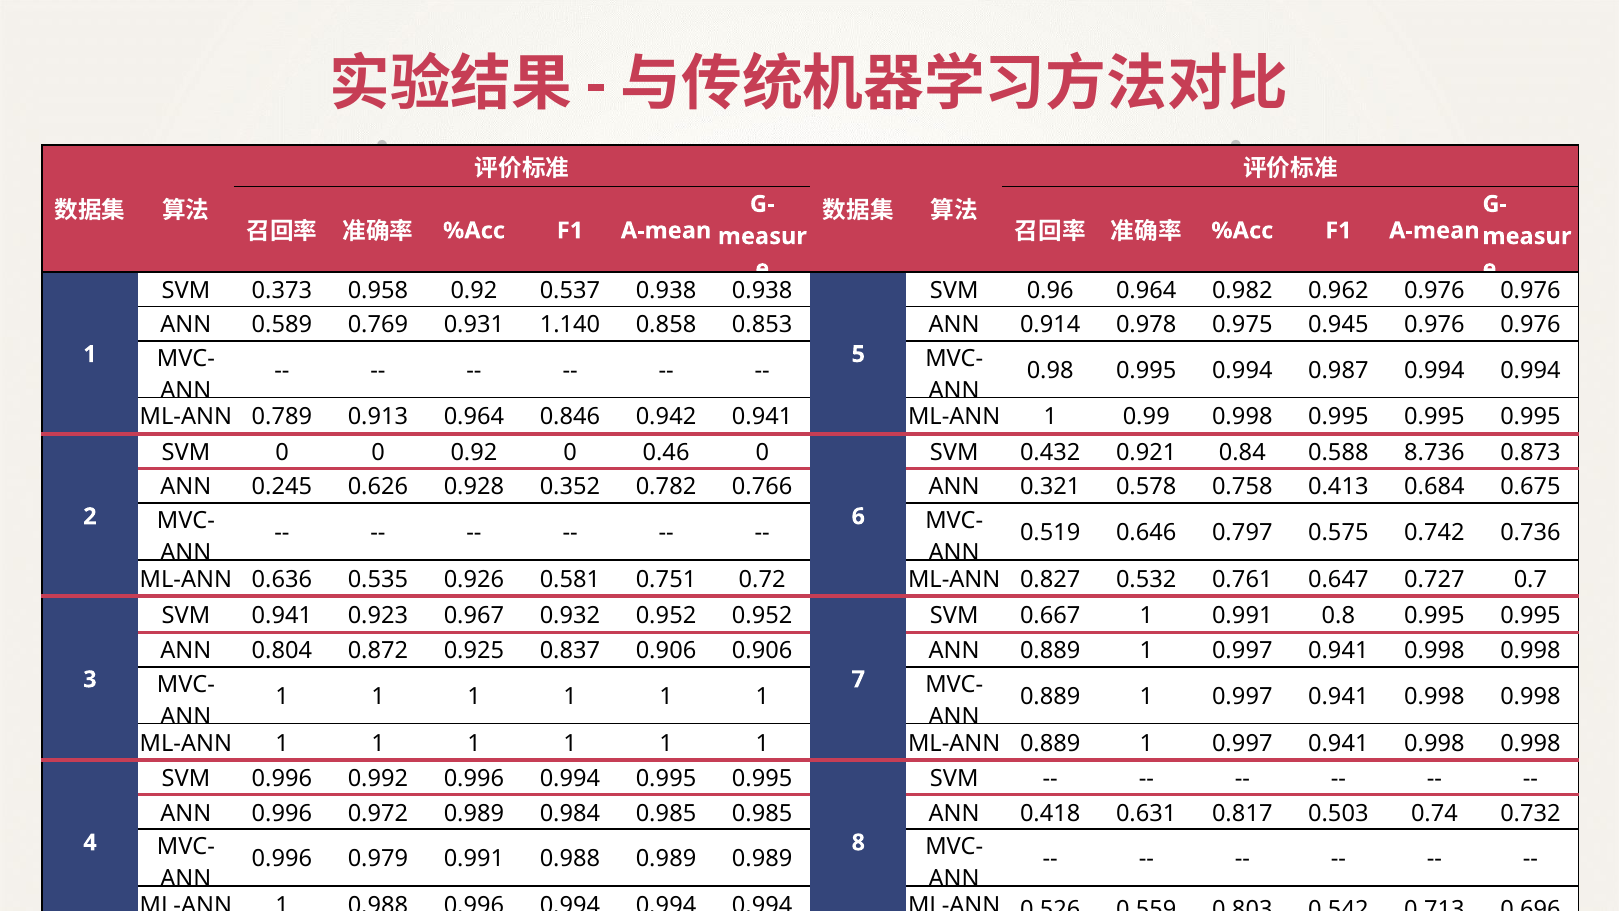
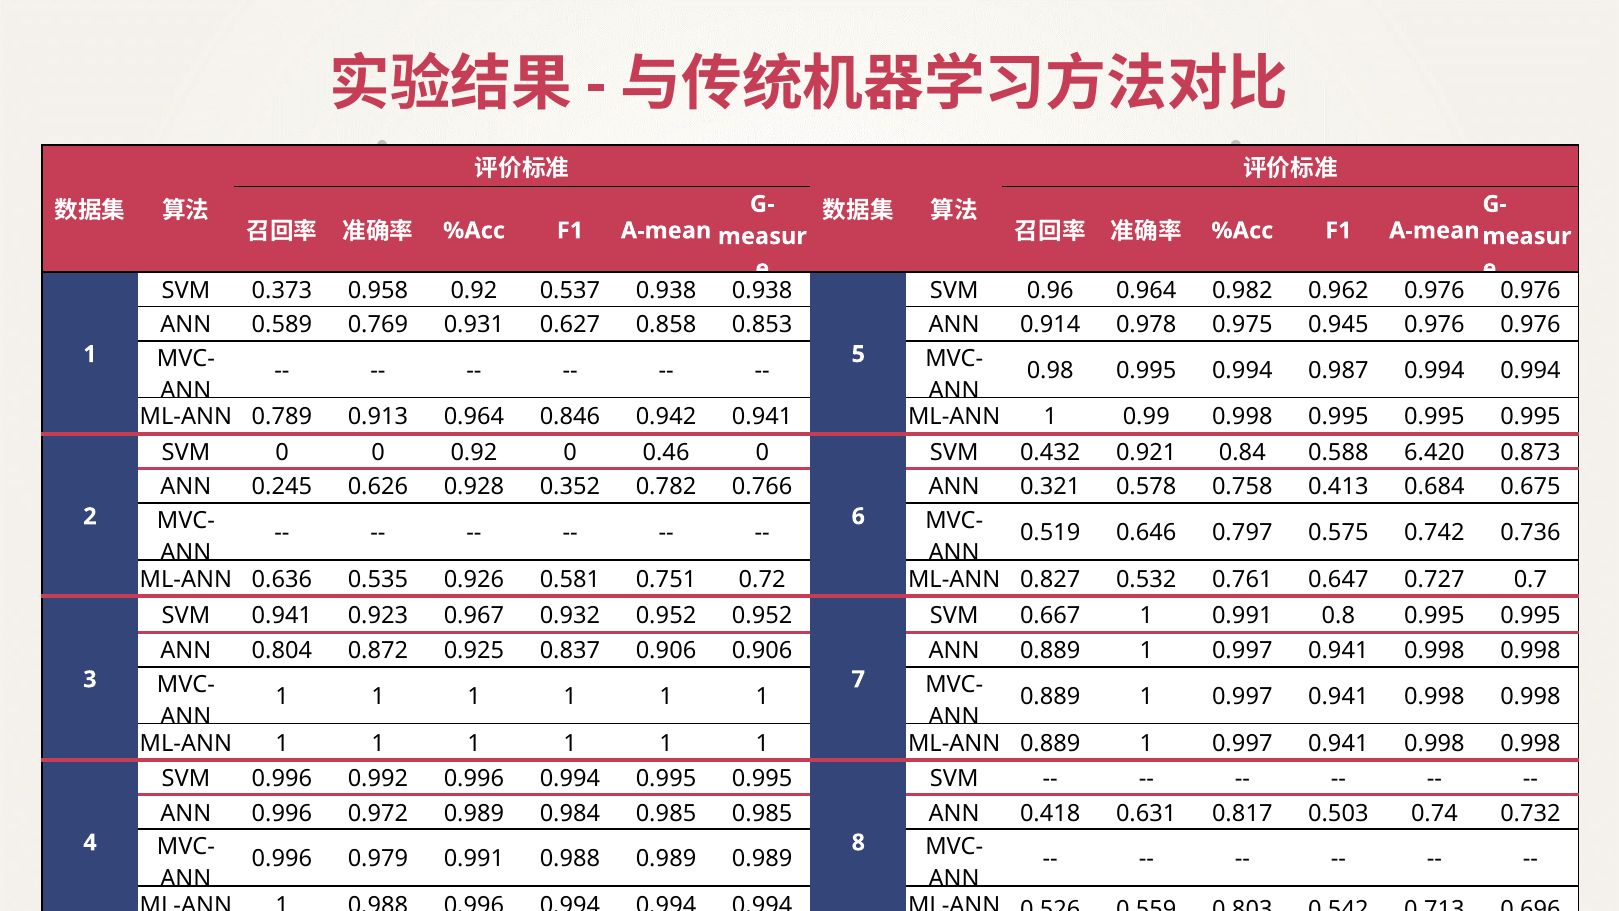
1.140: 1.140 -> 0.627 (570, 325)
8.736: 8.736 -> 6.420 (1434, 452)
